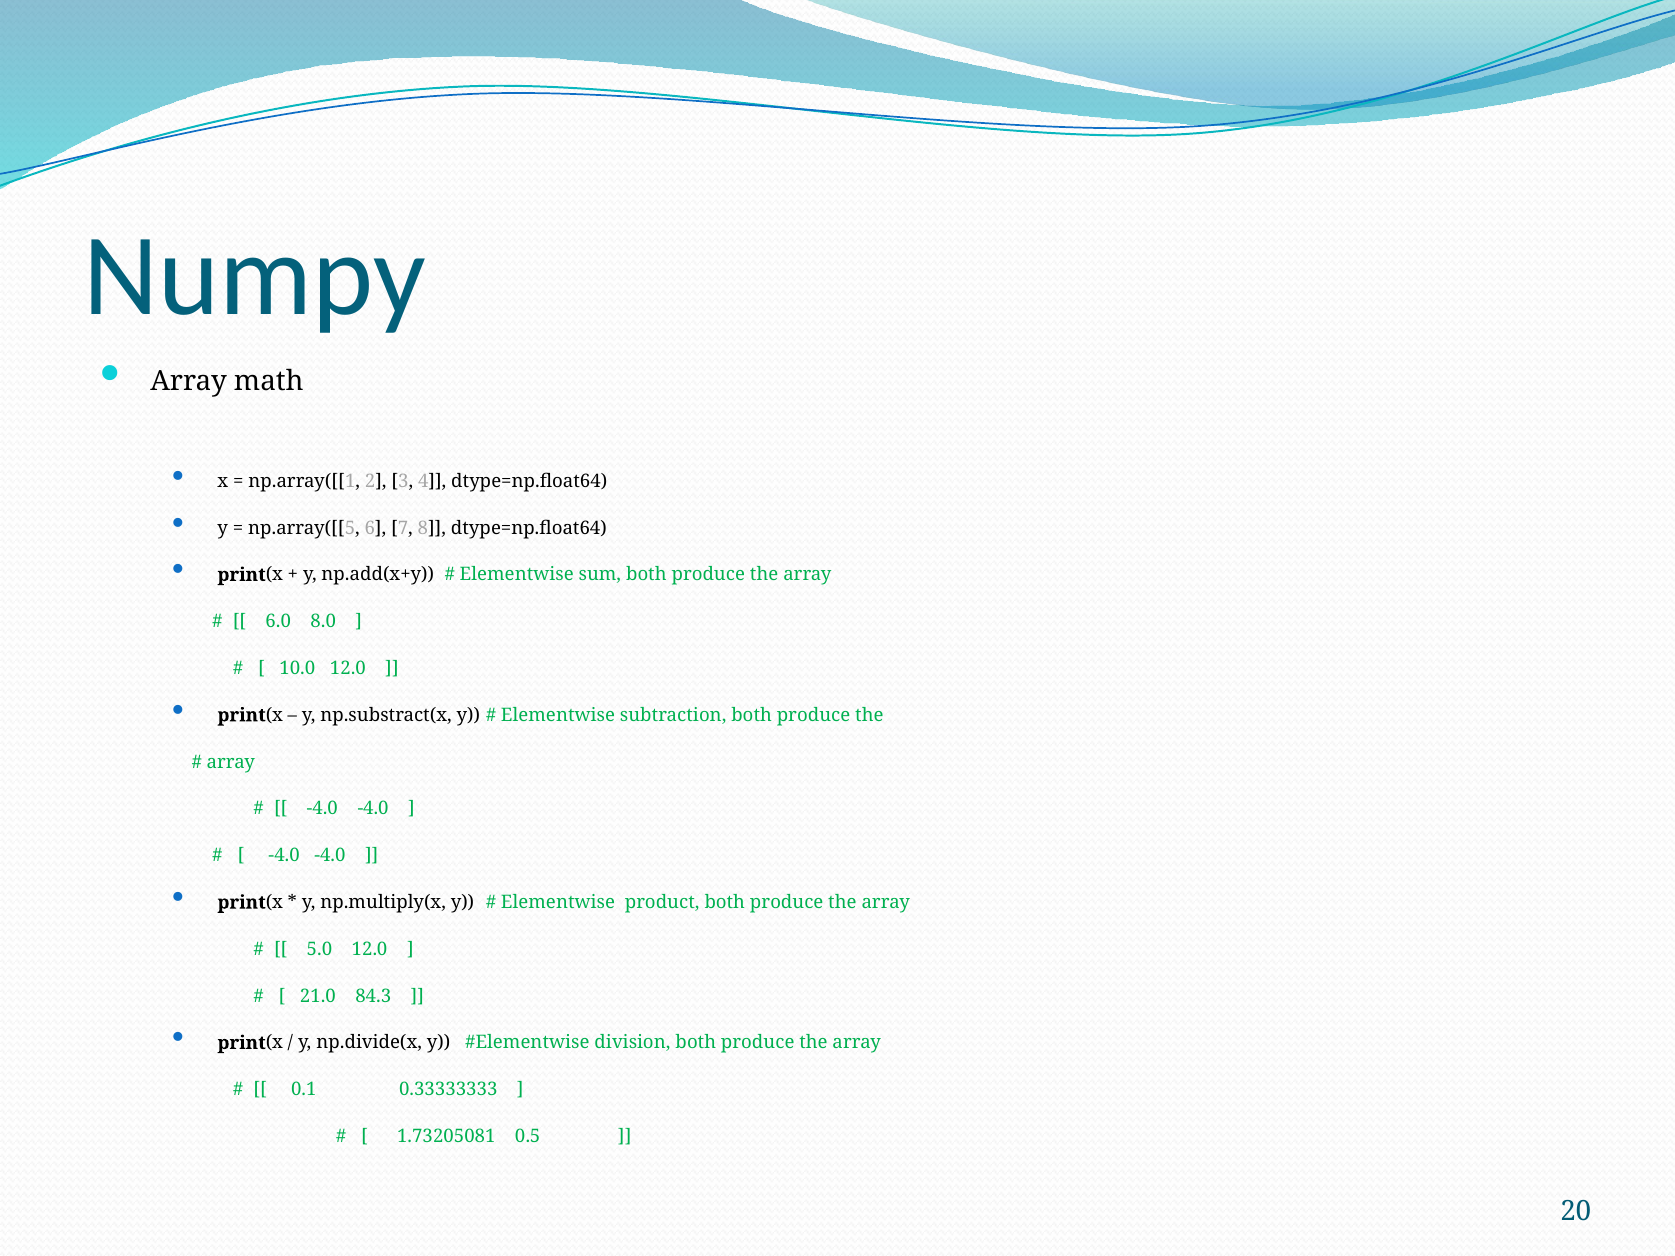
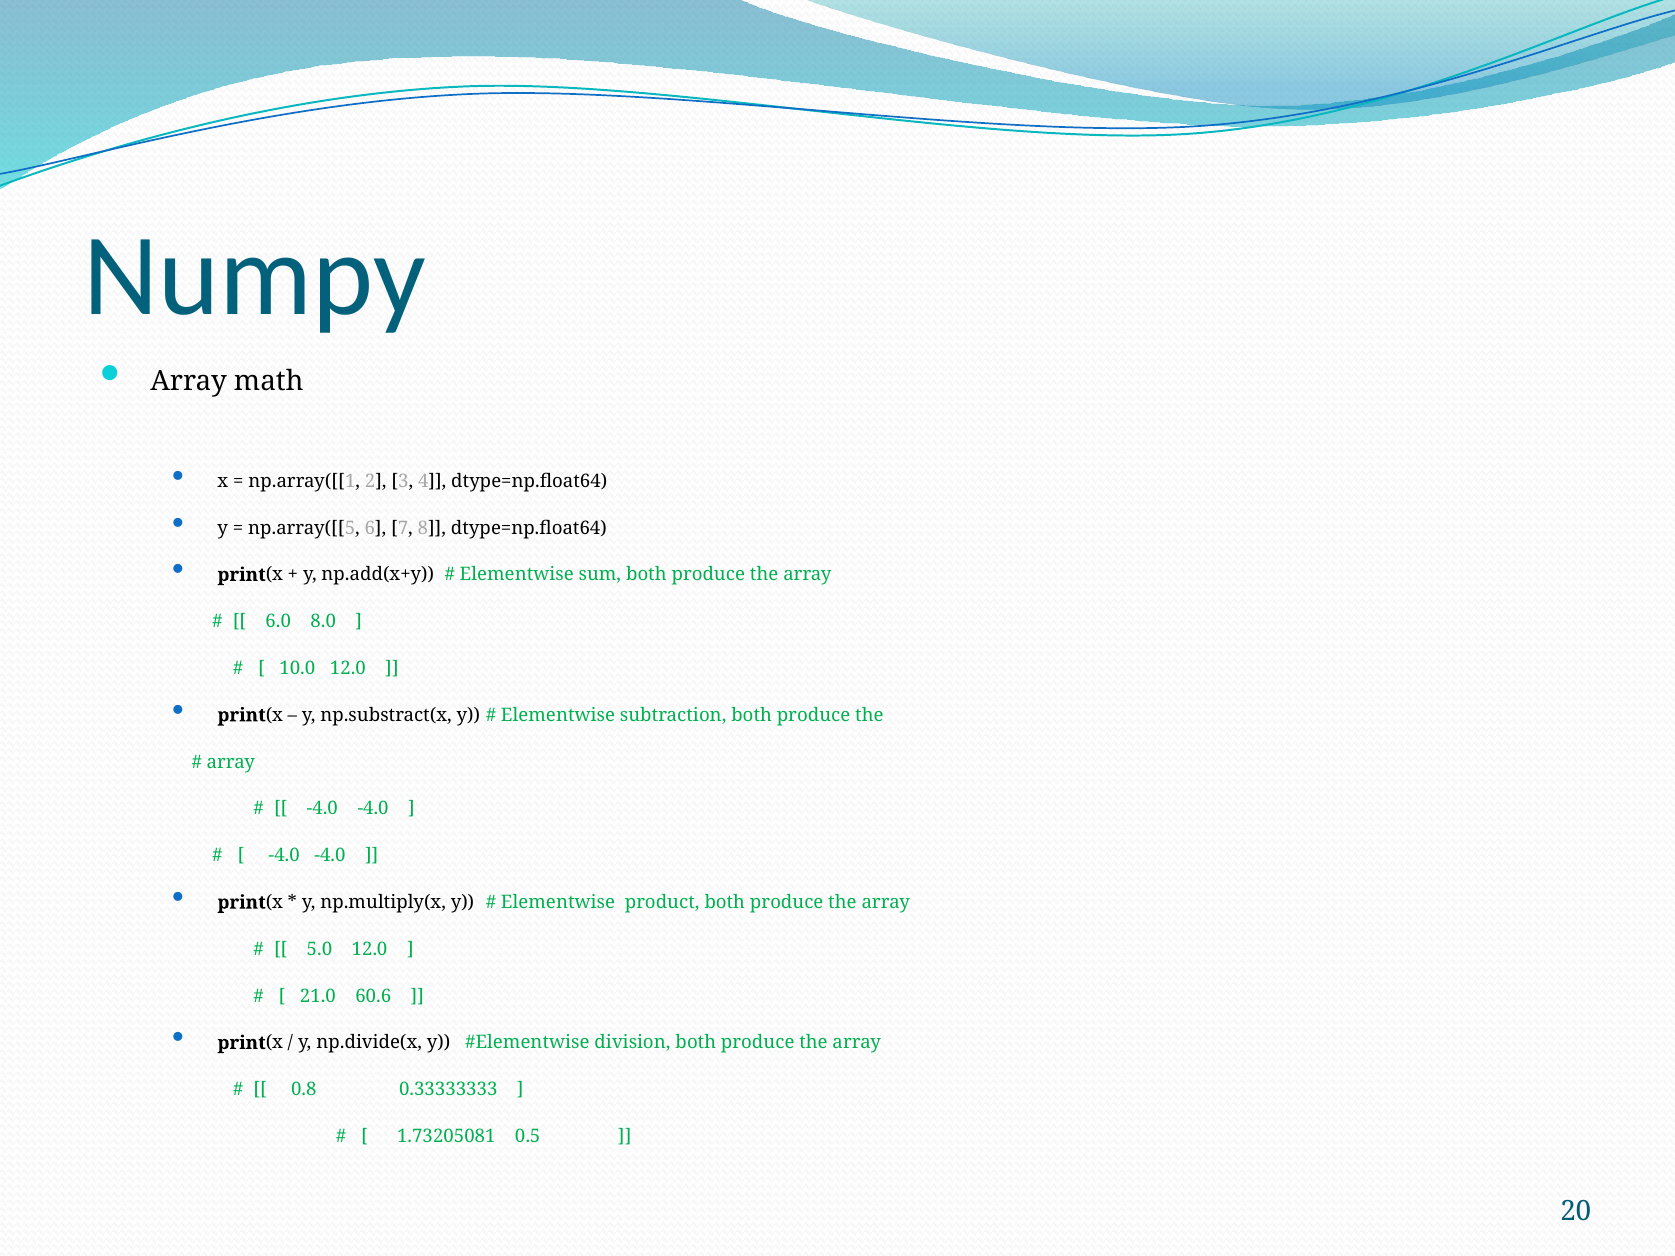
84.3: 84.3 -> 60.6 (373, 996)
0.1: 0.1 -> 0.8 (304, 1090)
